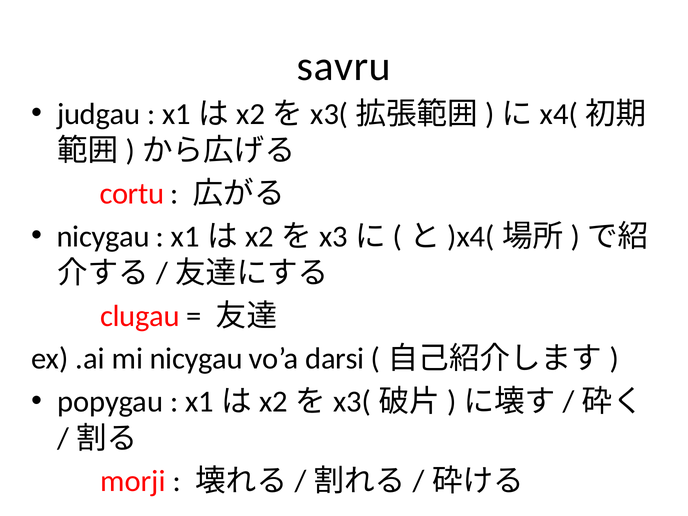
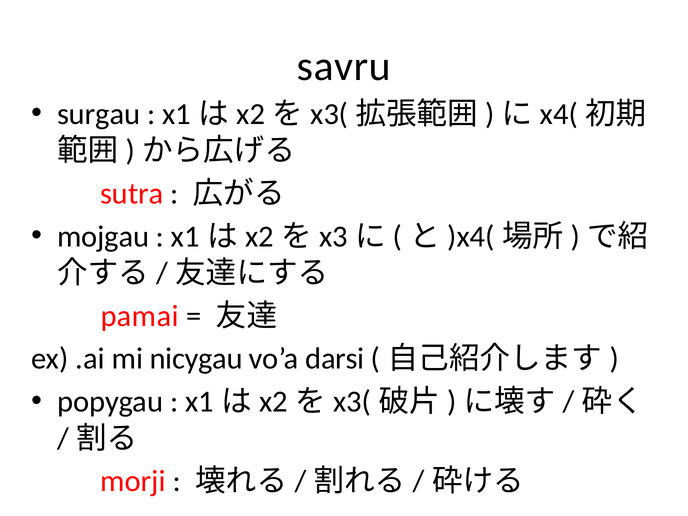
judgau: judgau -> surgau (99, 114)
cortu: cortu -> sutra (132, 194)
nicygau: nicygau -> mojgau (103, 236)
clugau: clugau -> pamai (140, 316)
